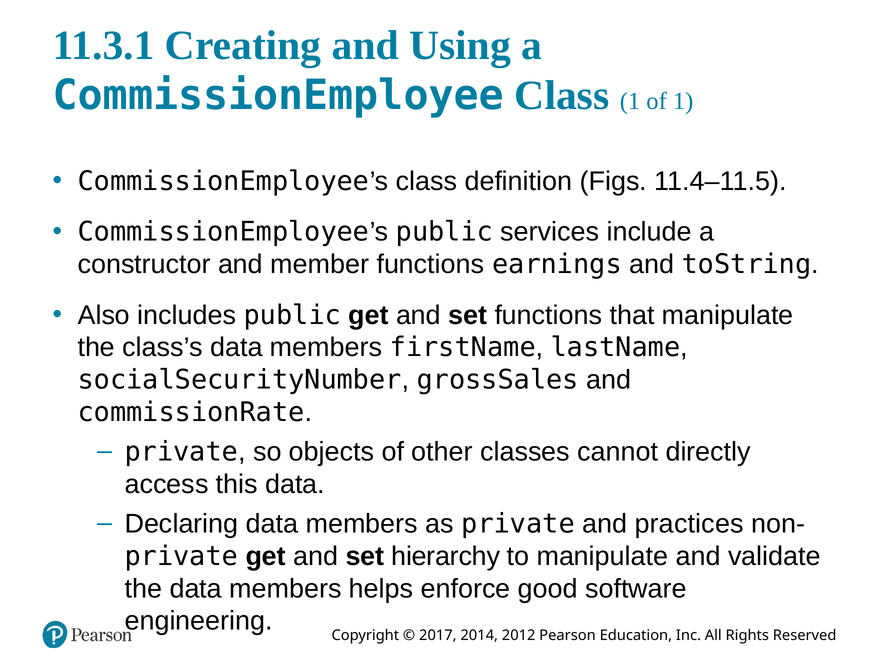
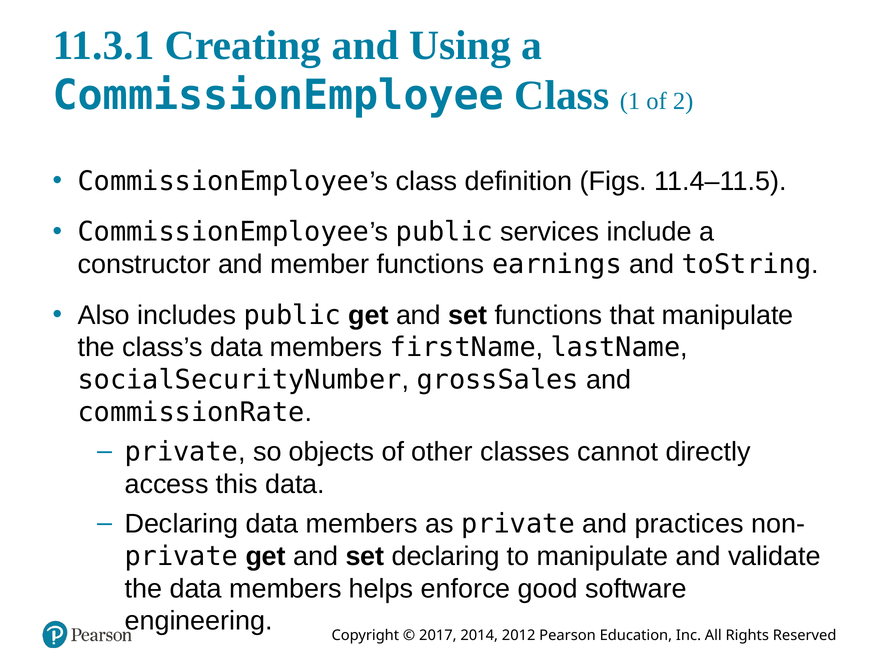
of 1: 1 -> 2 (683, 101)
set hierarchy: hierarchy -> declaring (446, 557)
